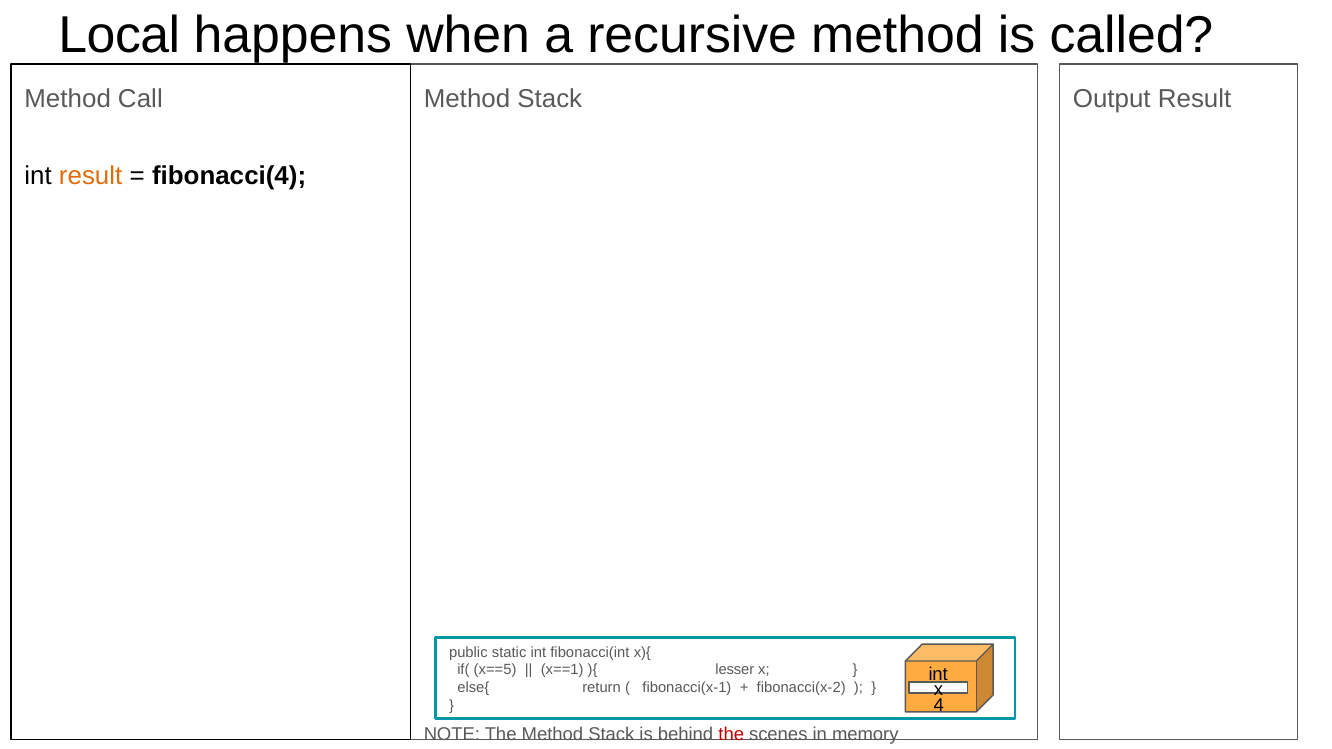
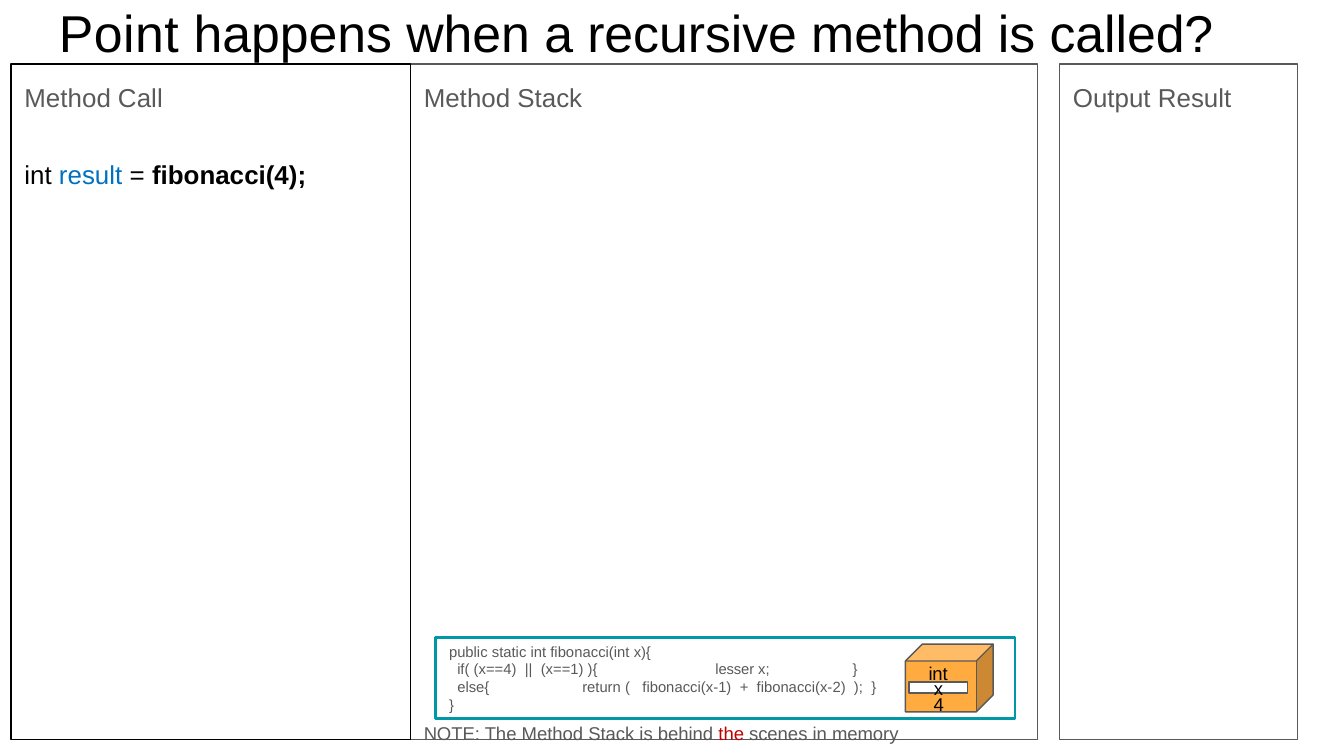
Local: Local -> Point (119, 35)
result colour: orange -> blue (91, 176)
x==5: x==5 -> x==4 (495, 670)
